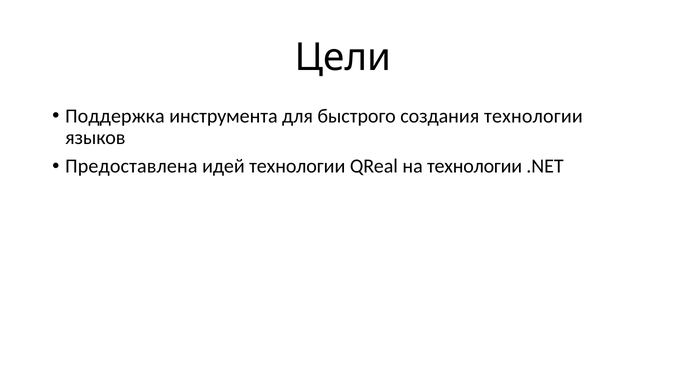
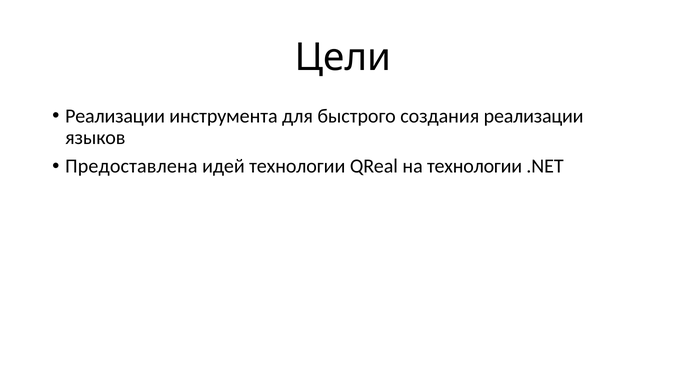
Поддержка: Поддержка -> Реализации (115, 116)
создания технологии: технологии -> реализации (534, 116)
